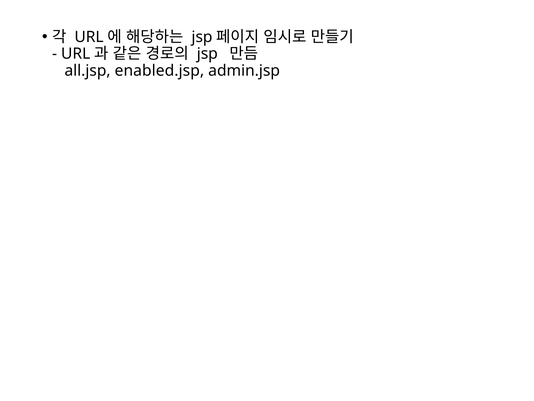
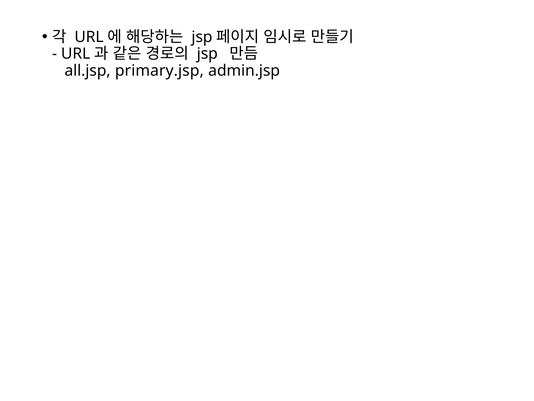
enabled.jsp: enabled.jsp -> primary.jsp (159, 71)
